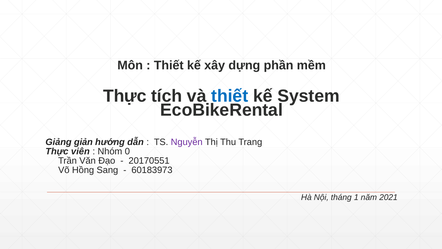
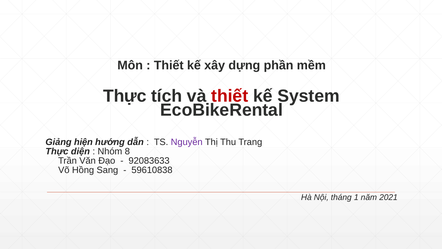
thiết colour: blue -> red (230, 96)
giản: giản -> hiện (83, 142)
viên: viên -> diện (80, 151)
0: 0 -> 8 (127, 151)
20170551: 20170551 -> 92083633 (149, 161)
60183973: 60183973 -> 59610838 (152, 170)
